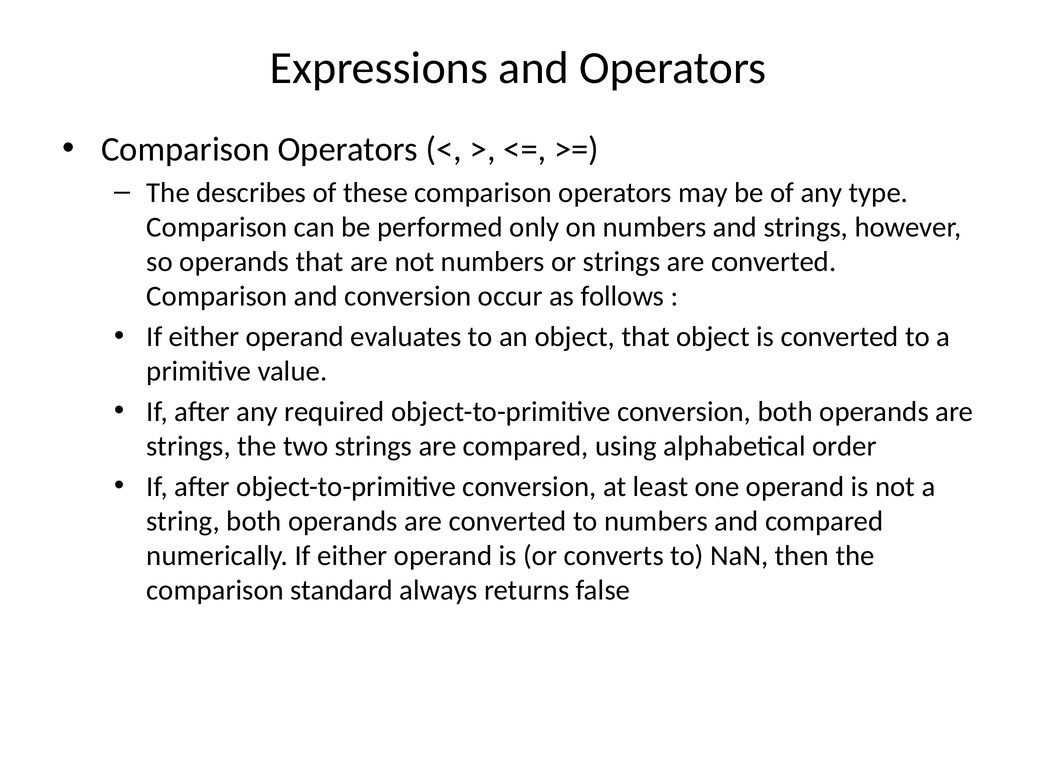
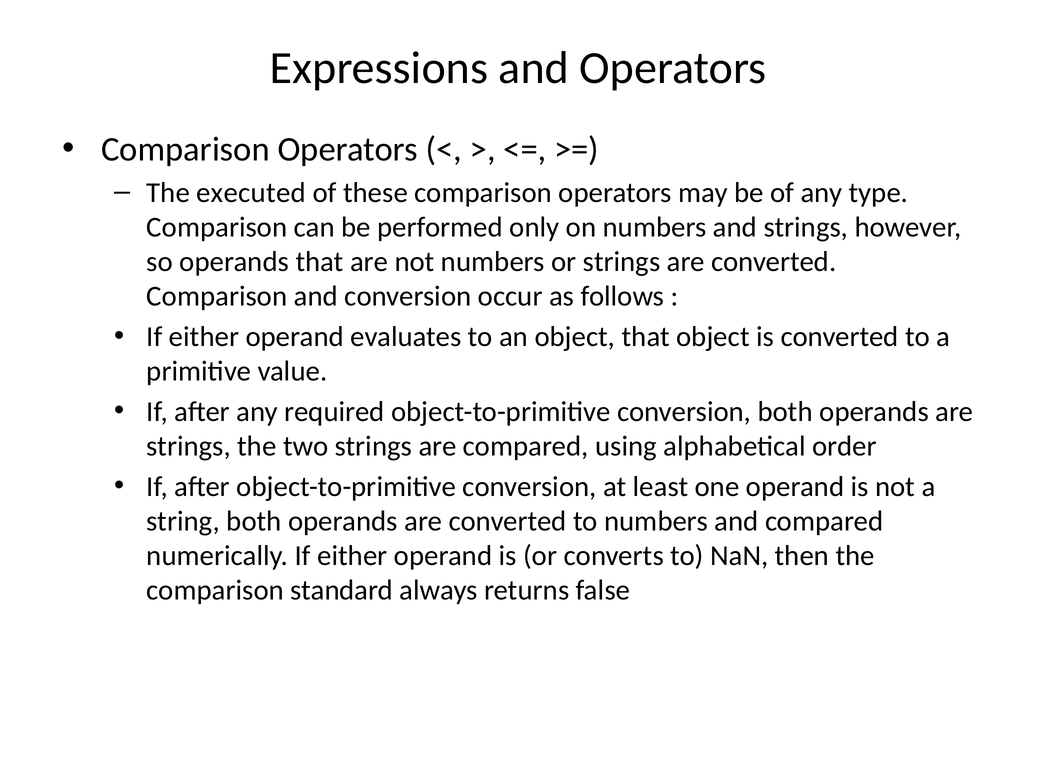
describes: describes -> executed (251, 193)
